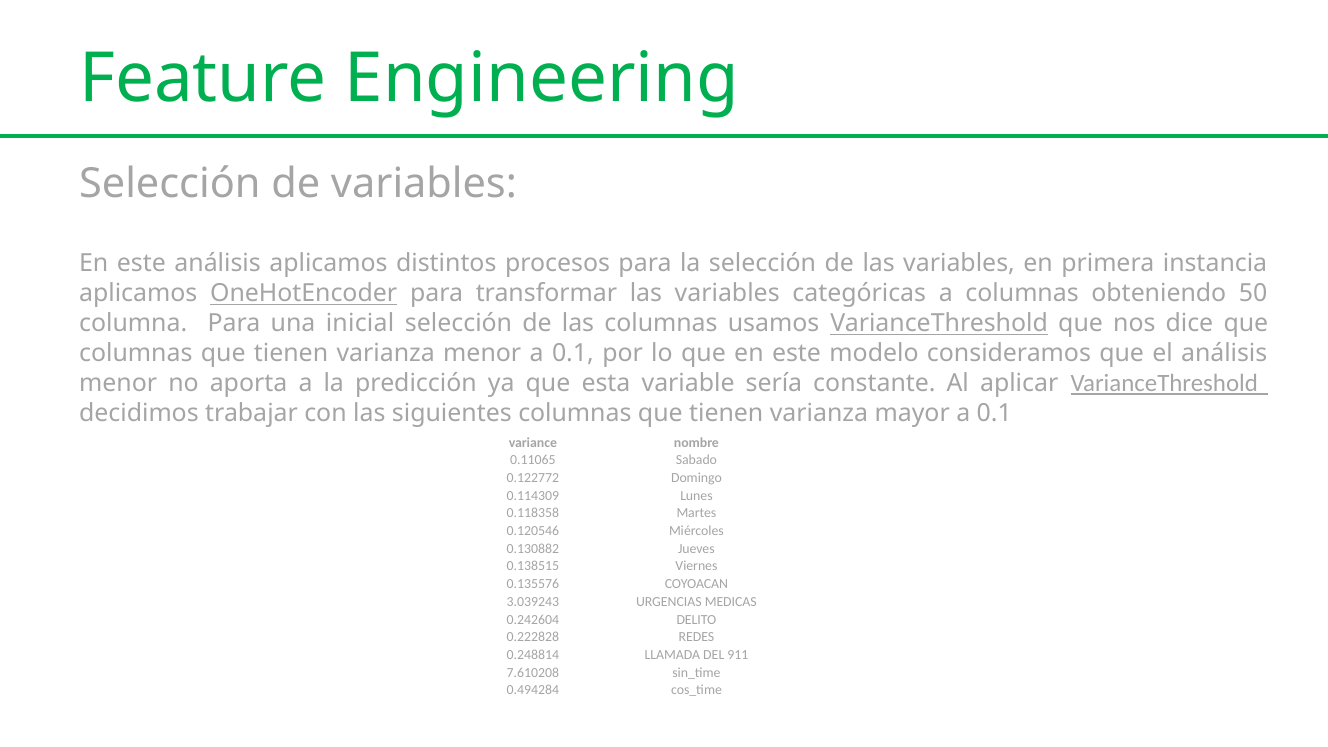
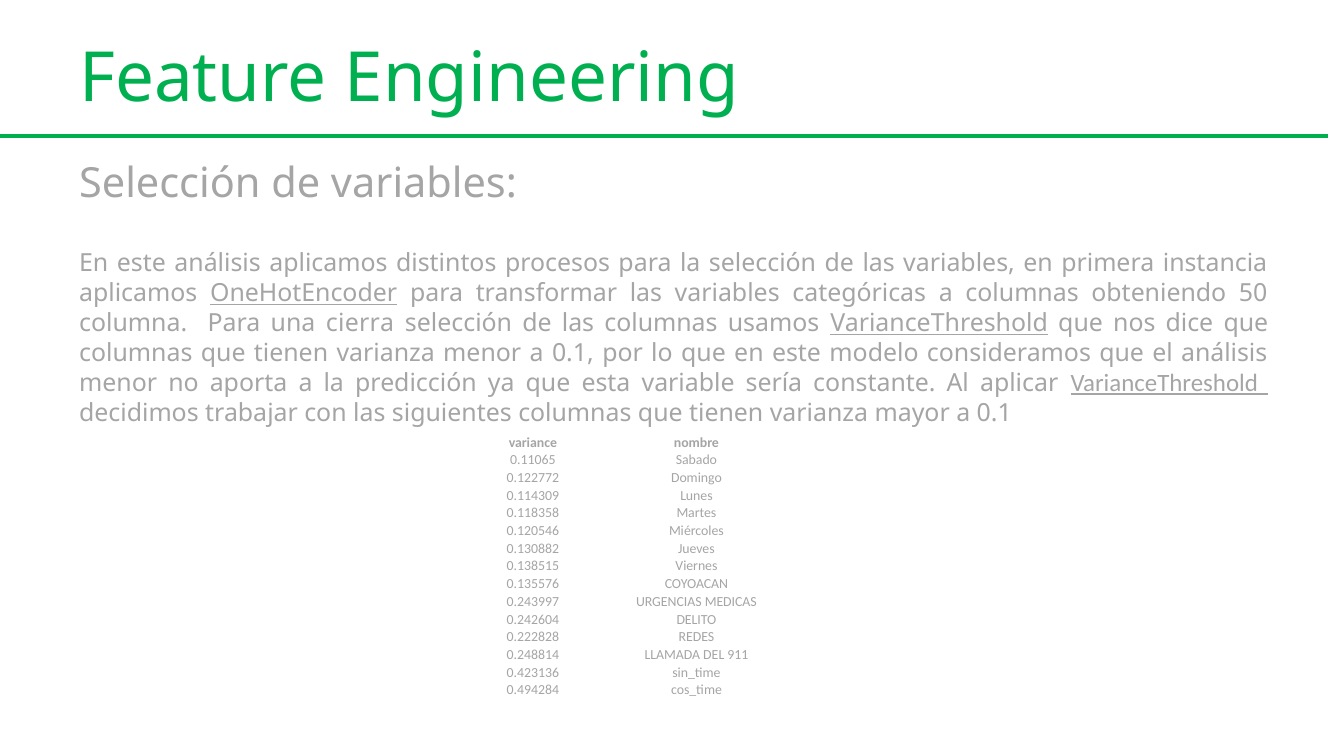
inicial: inicial -> cierra (360, 323)
3.039243: 3.039243 -> 0.243997 (533, 602)
7.610208: 7.610208 -> 0.423136 (533, 673)
